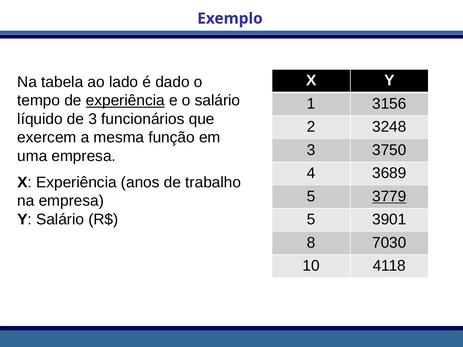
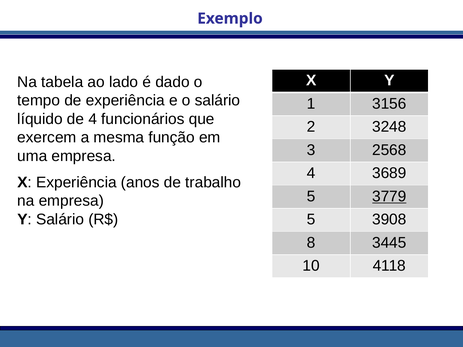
experiência underline: present -> none (125, 101)
de 3: 3 -> 4 (93, 119)
3750: 3750 -> 2568 (389, 150)
3901: 3901 -> 3908 (389, 220)
7030: 7030 -> 3445 (389, 243)
